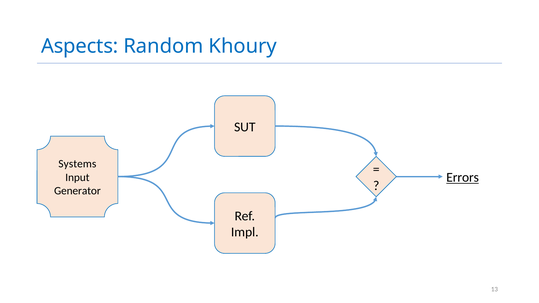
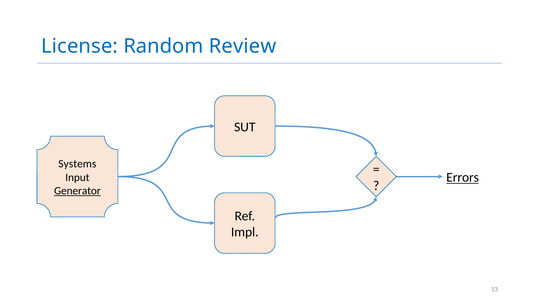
Aspects: Aspects -> License (80, 46)
Khoury: Khoury -> Review (243, 46)
Generator underline: none -> present (77, 191)
